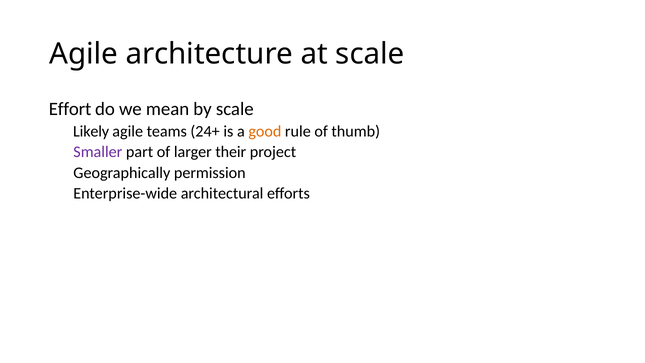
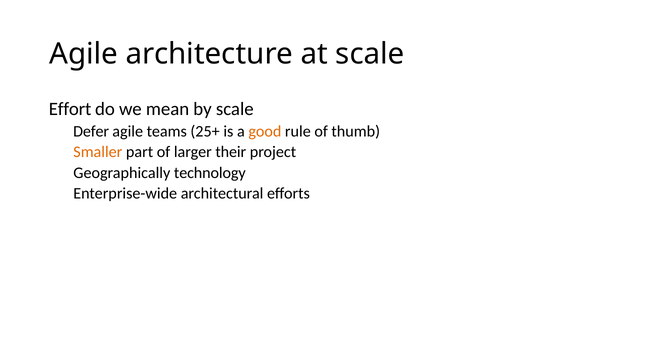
Likely: Likely -> Defer (91, 131)
24+: 24+ -> 25+ (205, 131)
Smaller colour: purple -> orange (98, 152)
permission: permission -> technology (210, 173)
